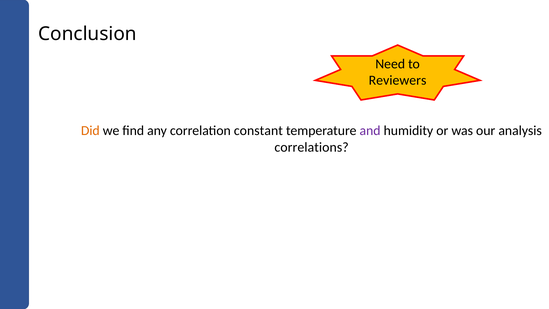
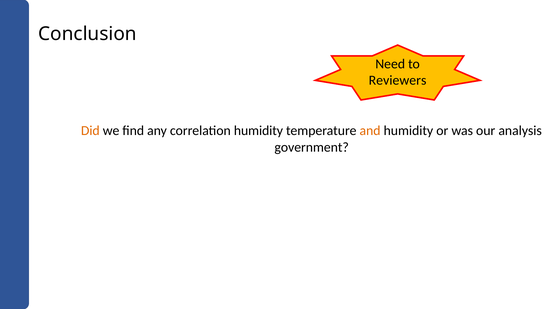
correlation constant: constant -> humidity (258, 131)
and colour: purple -> orange (370, 131)
correlations: correlations -> government (312, 147)
